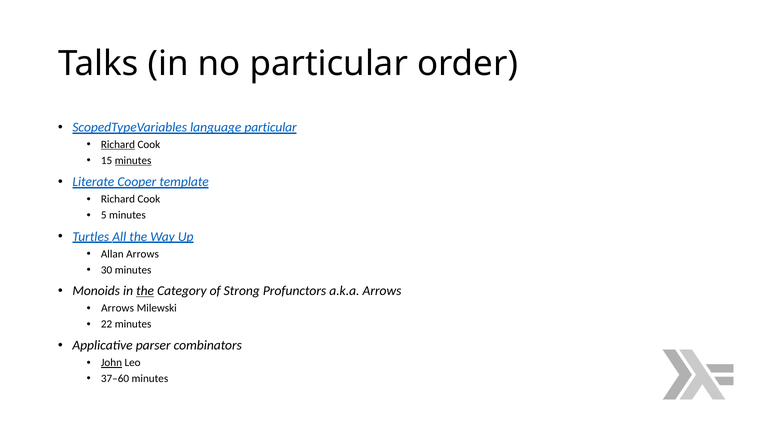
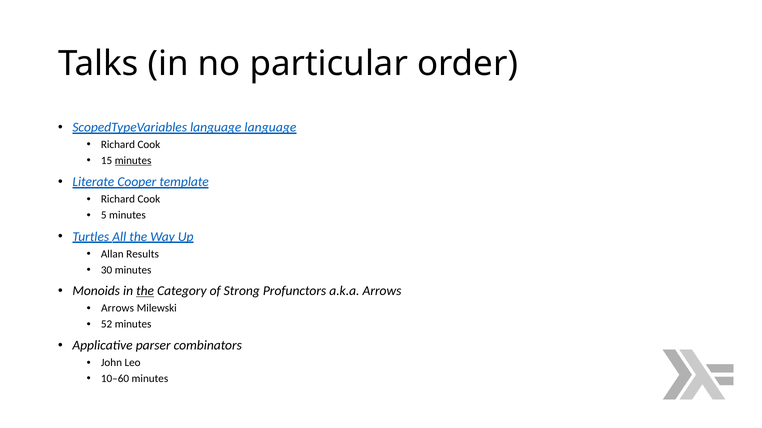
language particular: particular -> language (270, 128)
Richard underline: present -> none (118, 145)
Allan Arrows: Arrows -> Results (143, 254)
22: 22 -> 52 (107, 325)
John underline: present -> none (111, 363)
37–60: 37–60 -> 10–60 (115, 379)
